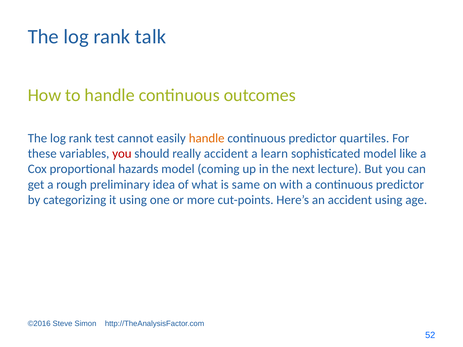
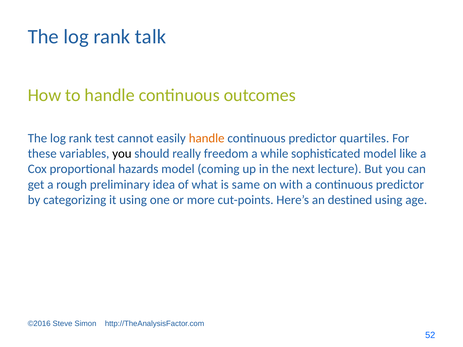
you colour: red -> black (122, 154)
really accident: accident -> freedom (226, 154)
learn: learn -> while (274, 154)
an accident: accident -> destined (350, 200)
